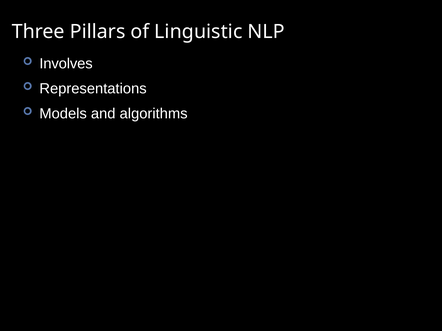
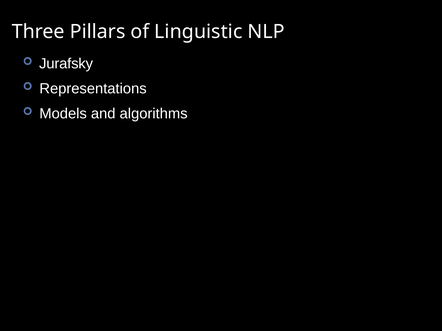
Involves: Involves -> Jurafsky (66, 64)
